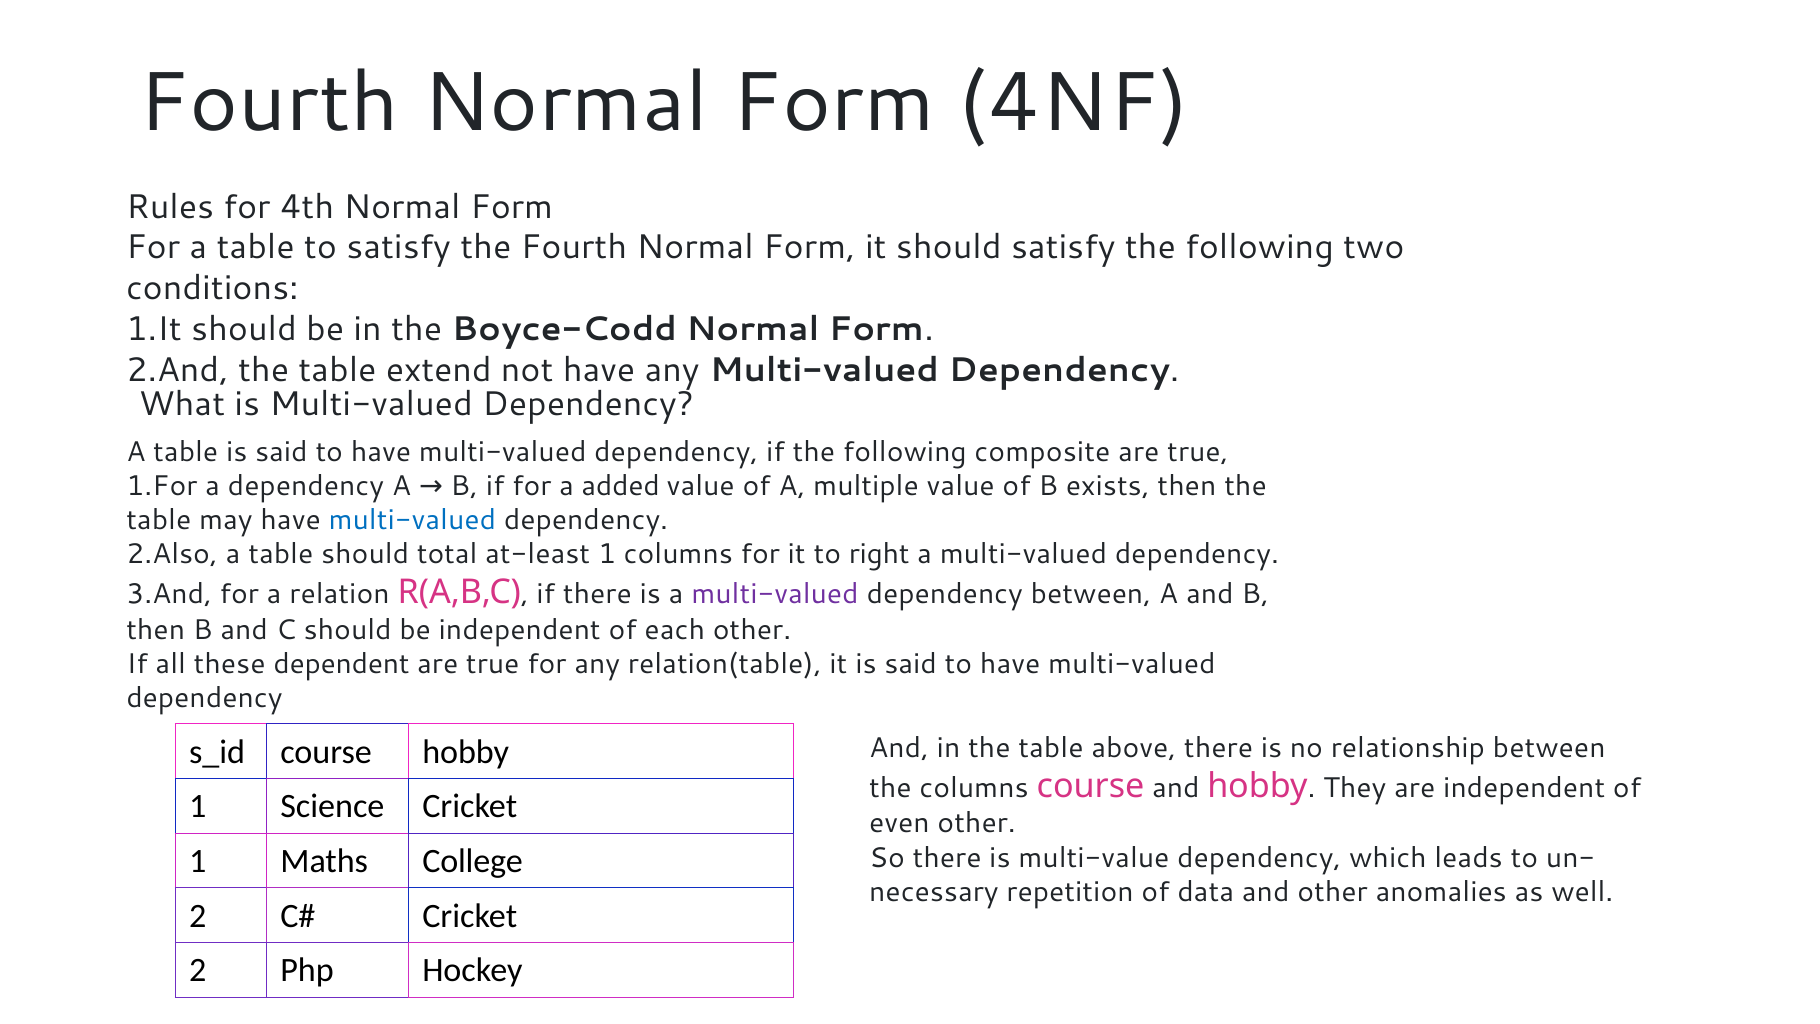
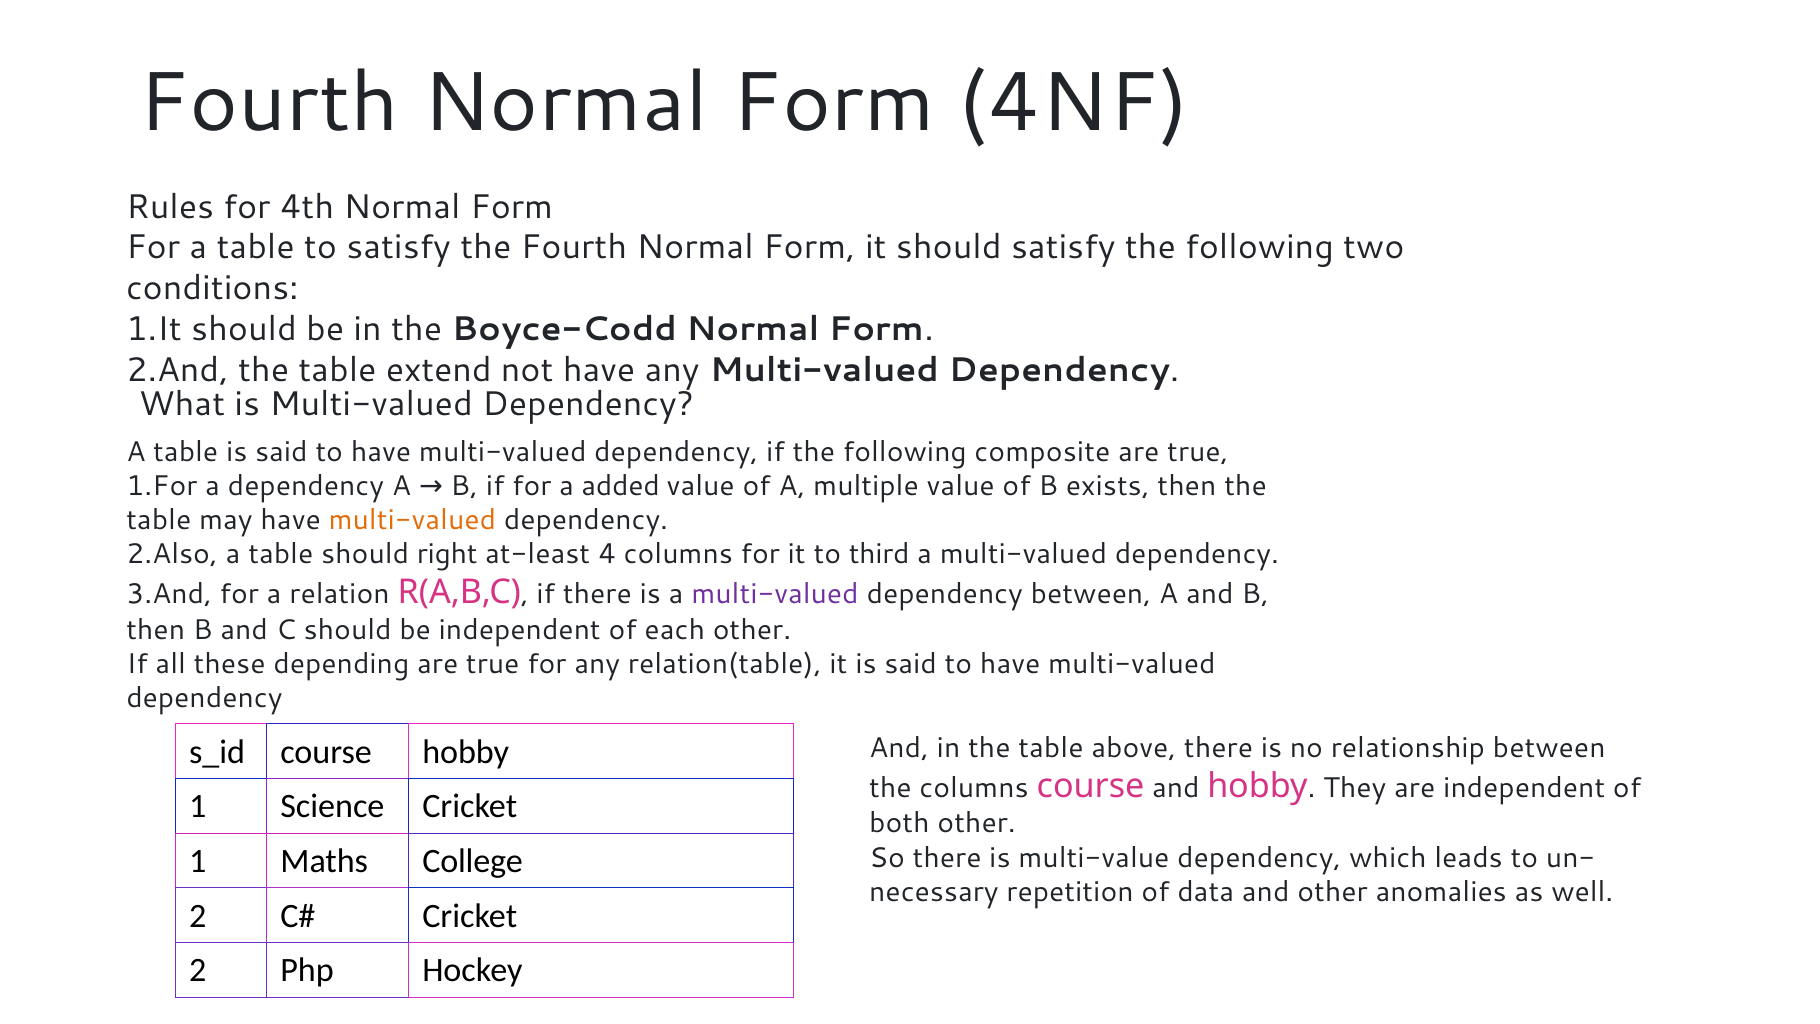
multi-valued colour: blue -> orange (412, 520)
total: total -> right (447, 554)
at-least 1: 1 -> 4 (607, 554)
right: right -> third (879, 554)
dependent: dependent -> depending (341, 664)
even: even -> both (899, 823)
